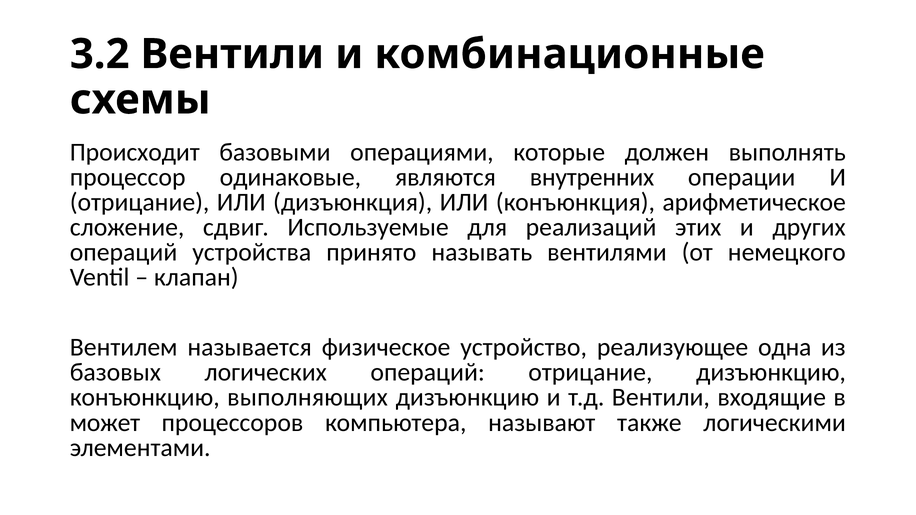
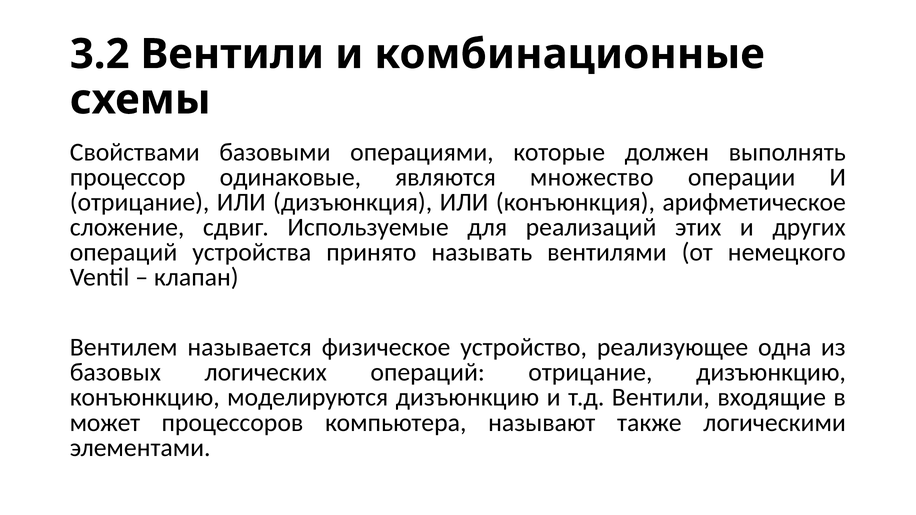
Происходит: Происходит -> Свойствами (135, 152)
внутренних: внутренних -> множество (592, 177)
выполняющих: выполняющих -> моделируются (308, 398)
